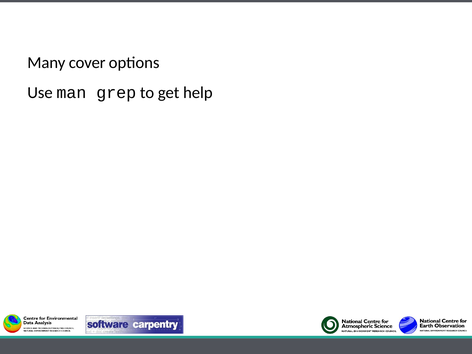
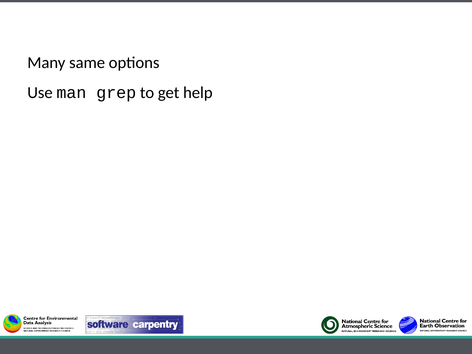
cover: cover -> same (87, 63)
